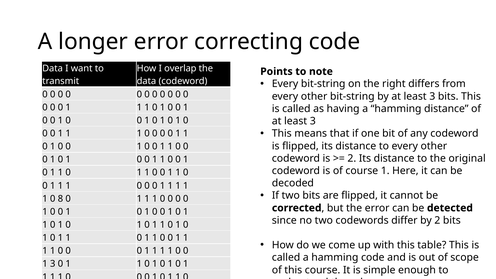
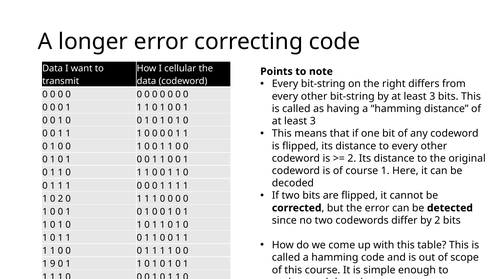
overlap: overlap -> cellular (180, 69)
0 8: 8 -> 2 (60, 199)
1 3: 3 -> 9 (53, 264)
